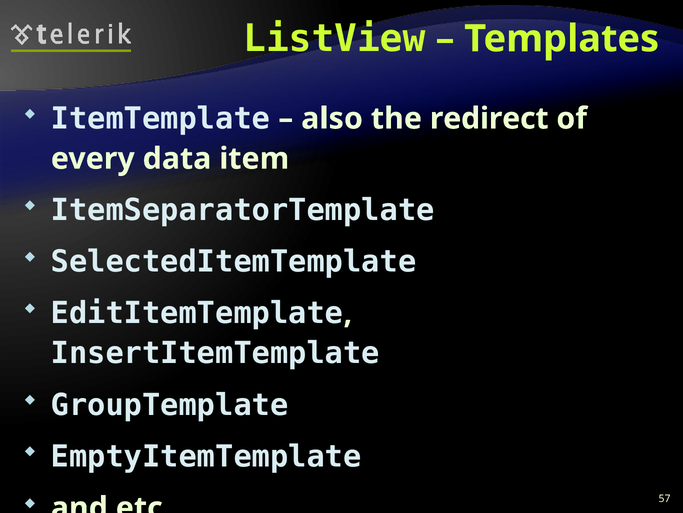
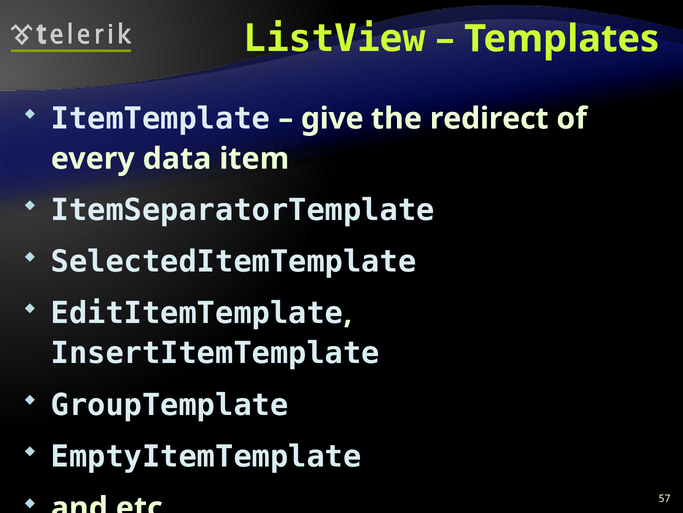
also: also -> give (332, 118)
